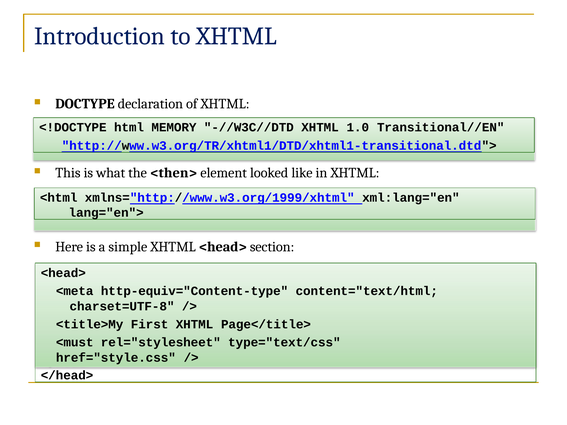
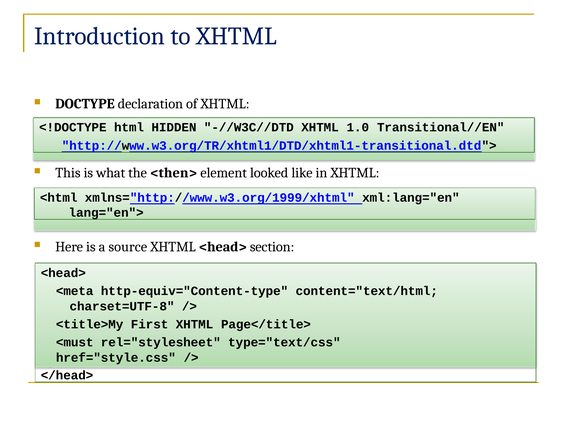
MEMORY: MEMORY -> HIDDEN (174, 128)
simple: simple -> source (128, 247)
